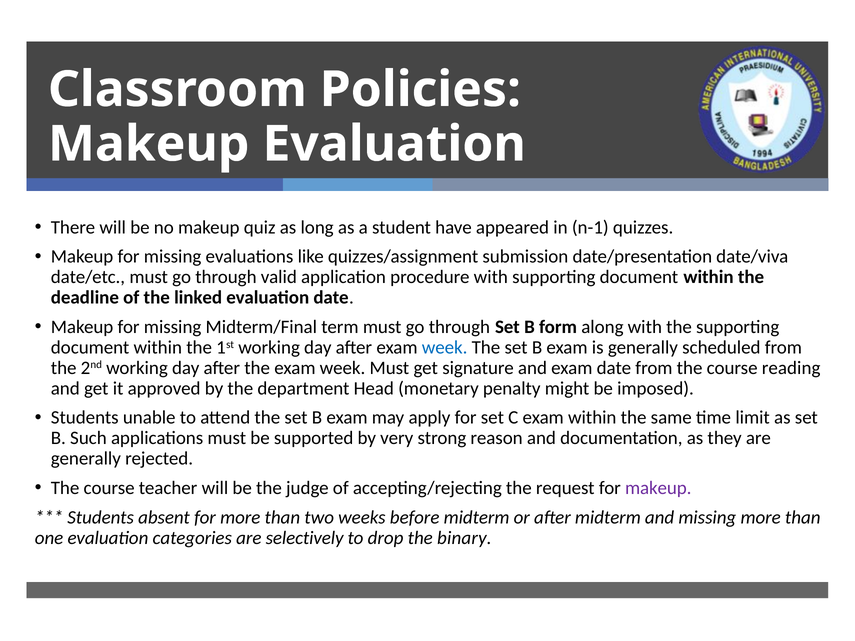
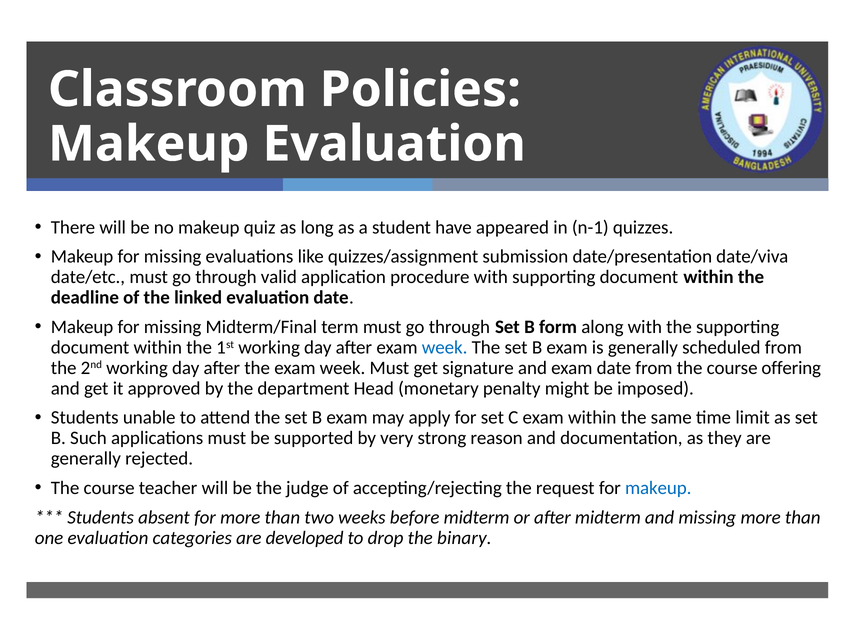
reading: reading -> offering (791, 368)
makeup colour: purple -> blue (658, 488)
selectively: selectively -> developed (305, 538)
